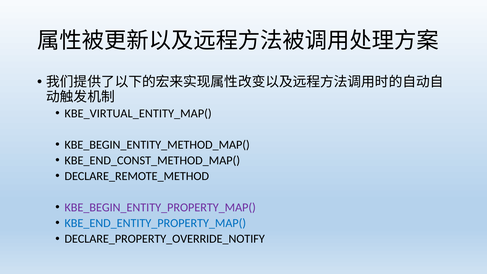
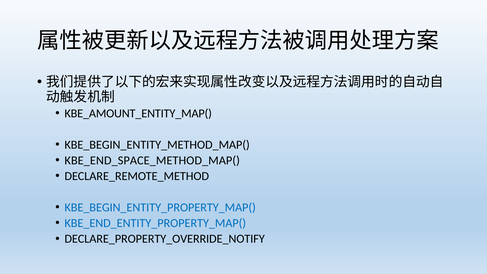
KBE_VIRTUAL_ENTITY_MAP(: KBE_VIRTUAL_ENTITY_MAP( -> KBE_AMOUNT_ENTITY_MAP( (138, 113)
KBE_END_CONST_METHOD_MAP(: KBE_END_CONST_METHOD_MAP( -> KBE_END_SPACE_METHOD_MAP( (152, 160)
KBE_BEGIN_ENTITY_PROPERTY_MAP( colour: purple -> blue (160, 207)
